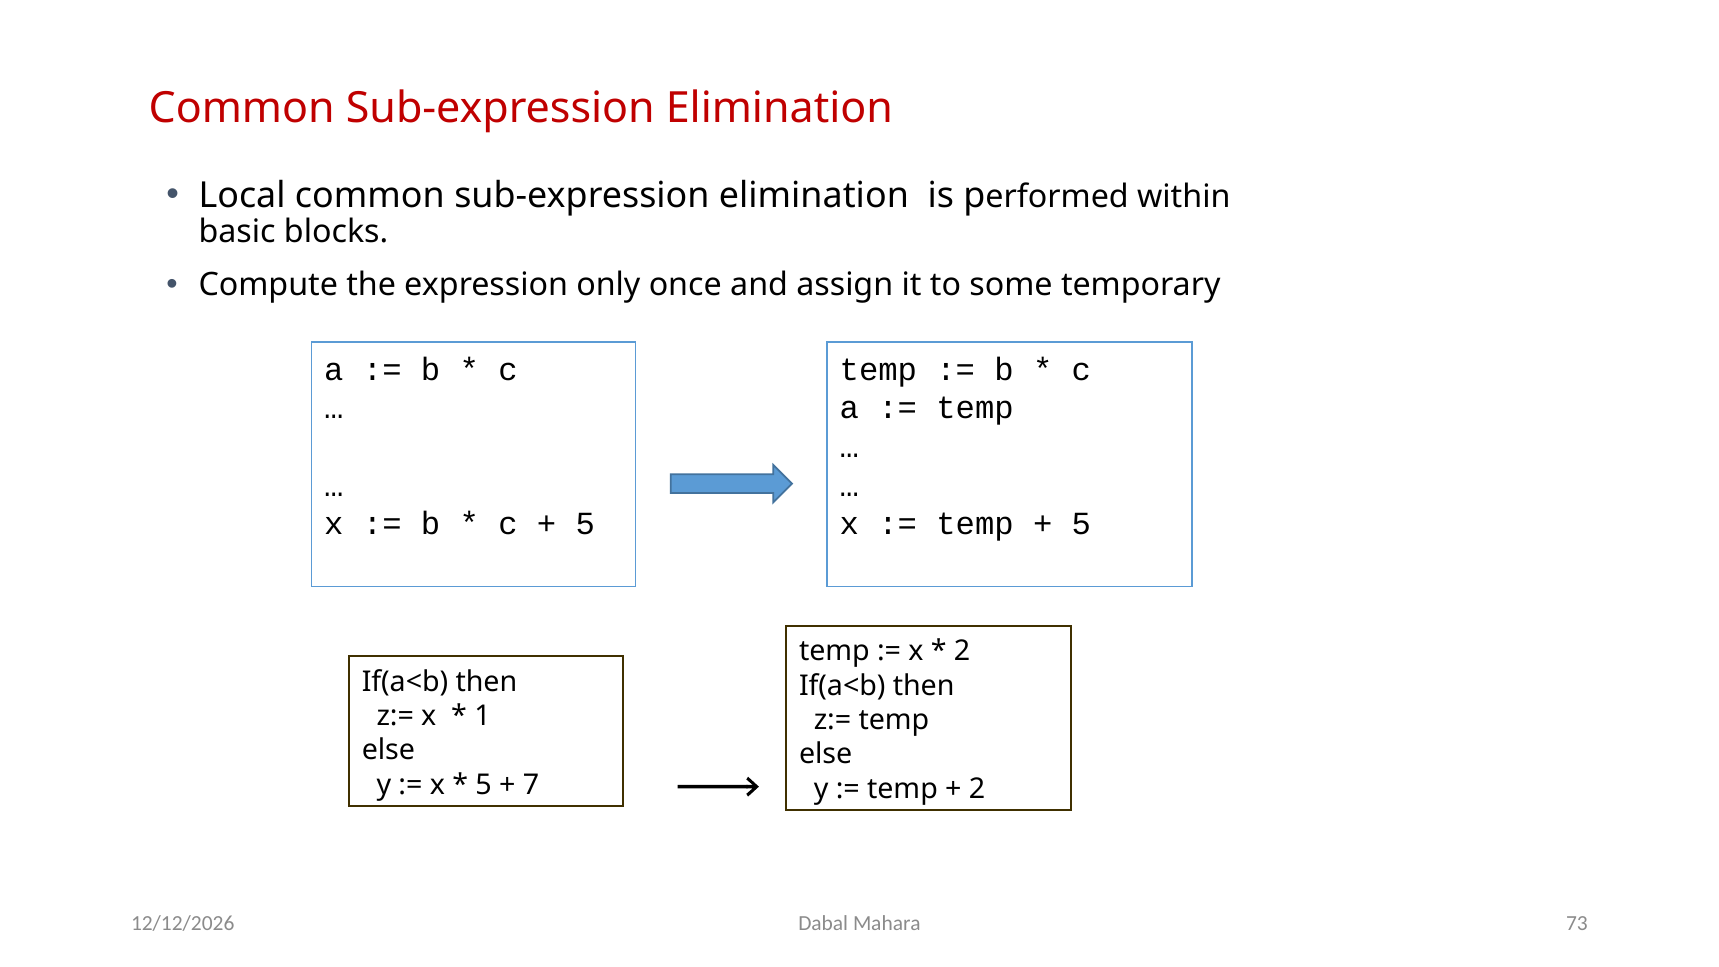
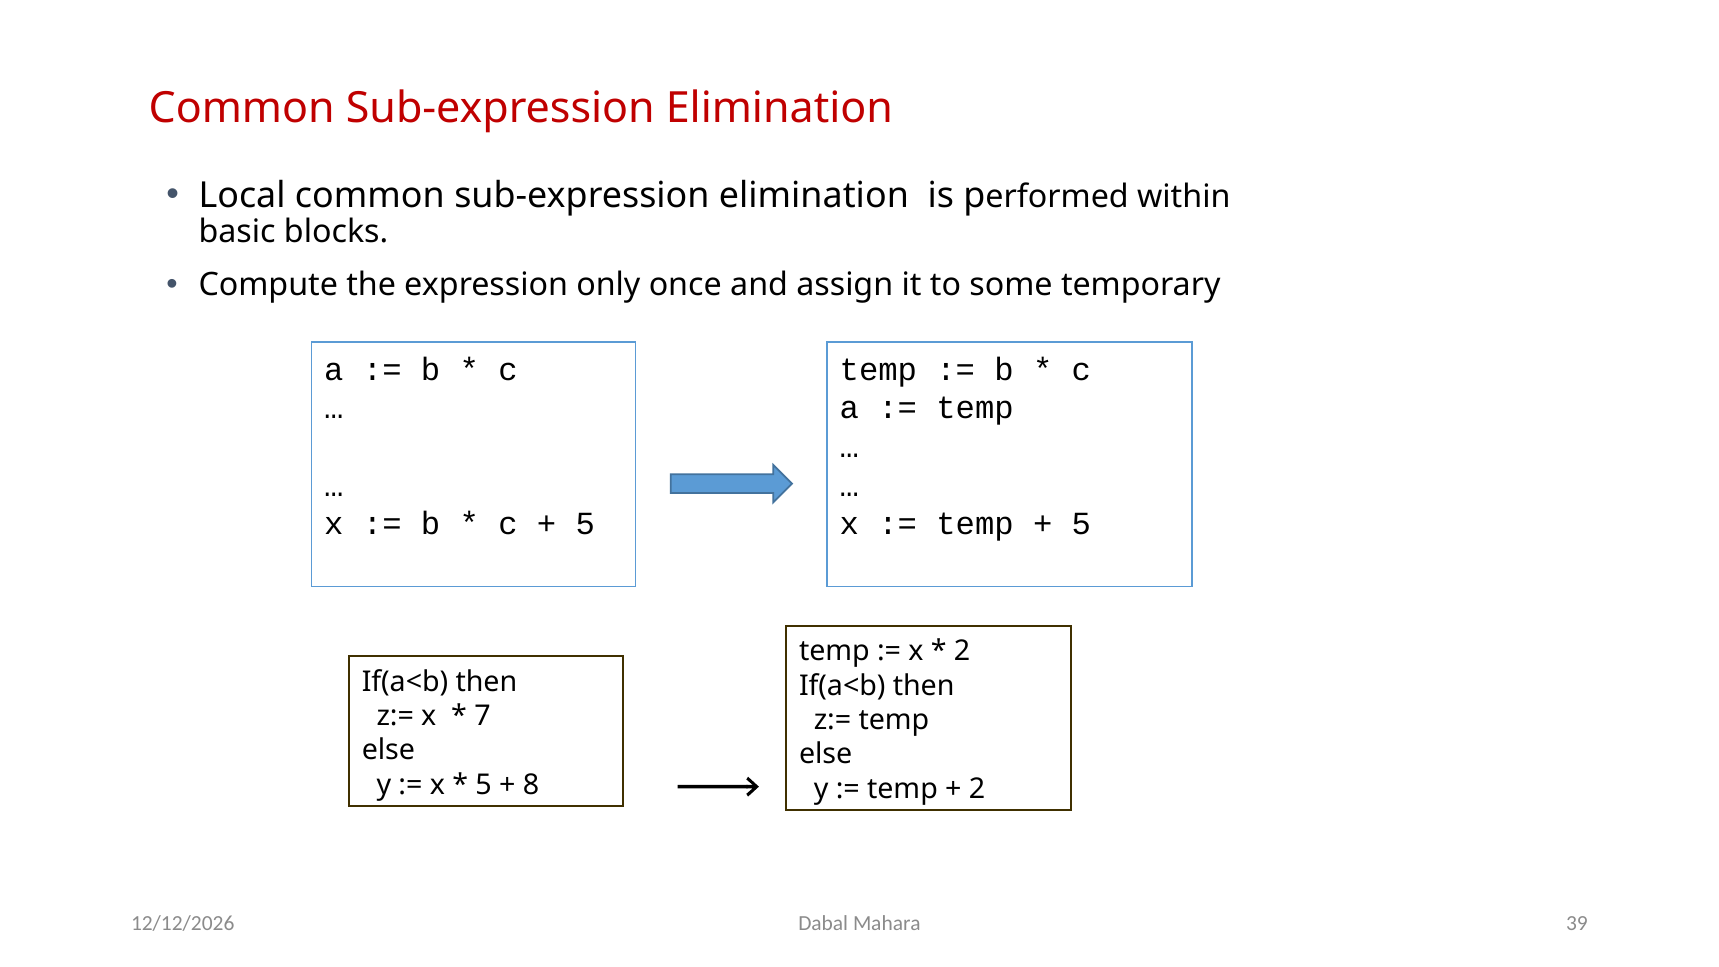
1: 1 -> 7 (483, 716)
7: 7 -> 8 (531, 785)
73: 73 -> 39 (1577, 923)
